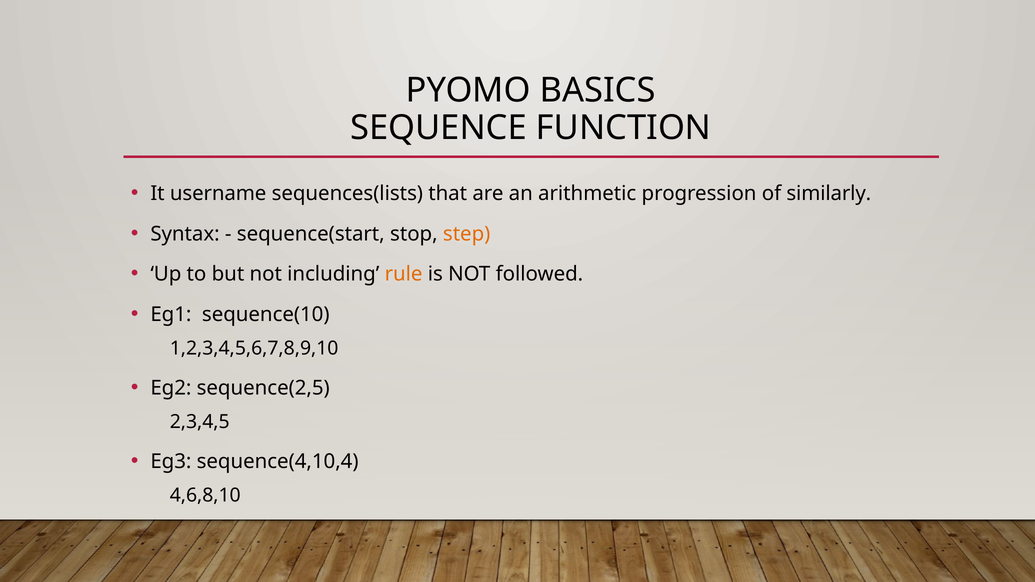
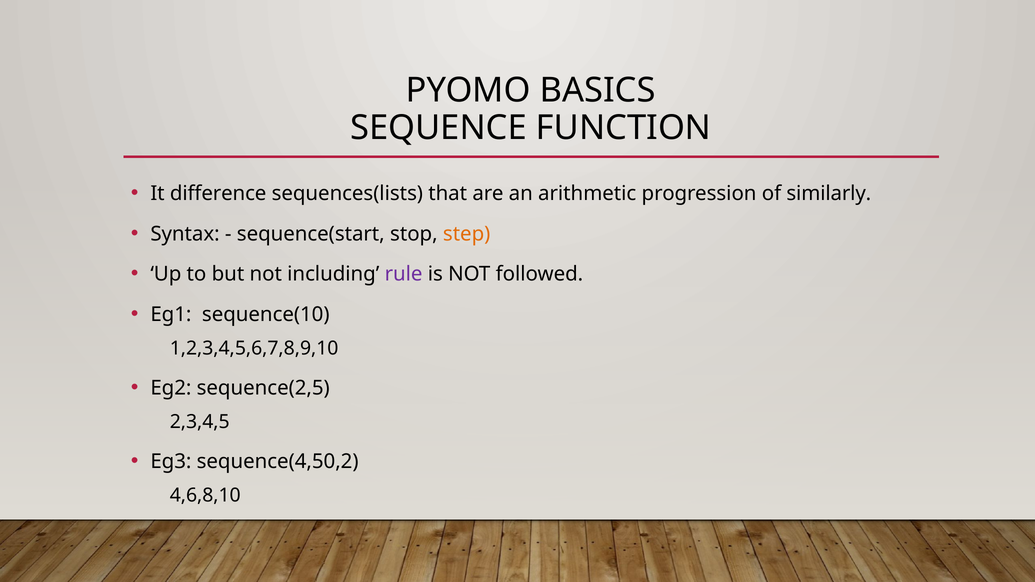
username: username -> difference (218, 194)
rule colour: orange -> purple (404, 274)
sequence(4,10,4: sequence(4,10,4 -> sequence(4,50,2 (278, 461)
